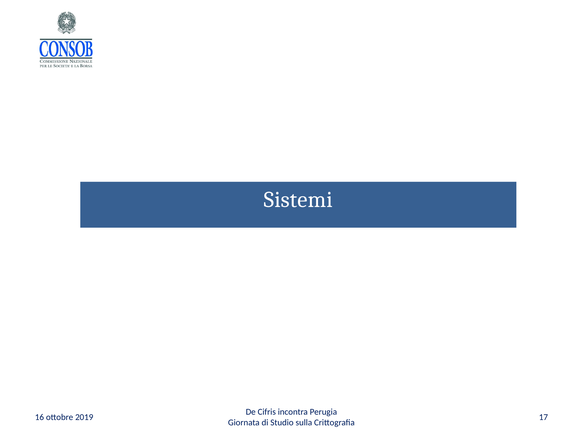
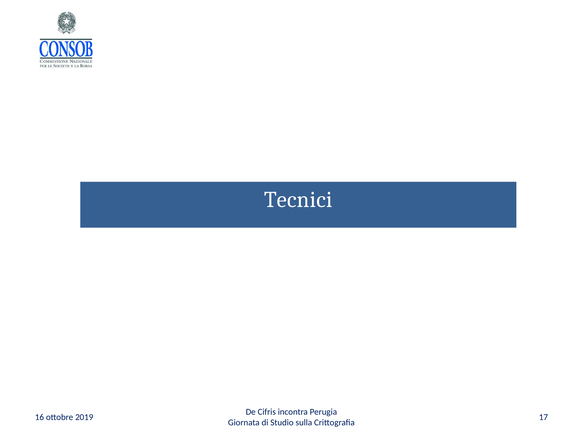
Sistemi: Sistemi -> Tecnici (298, 200)
